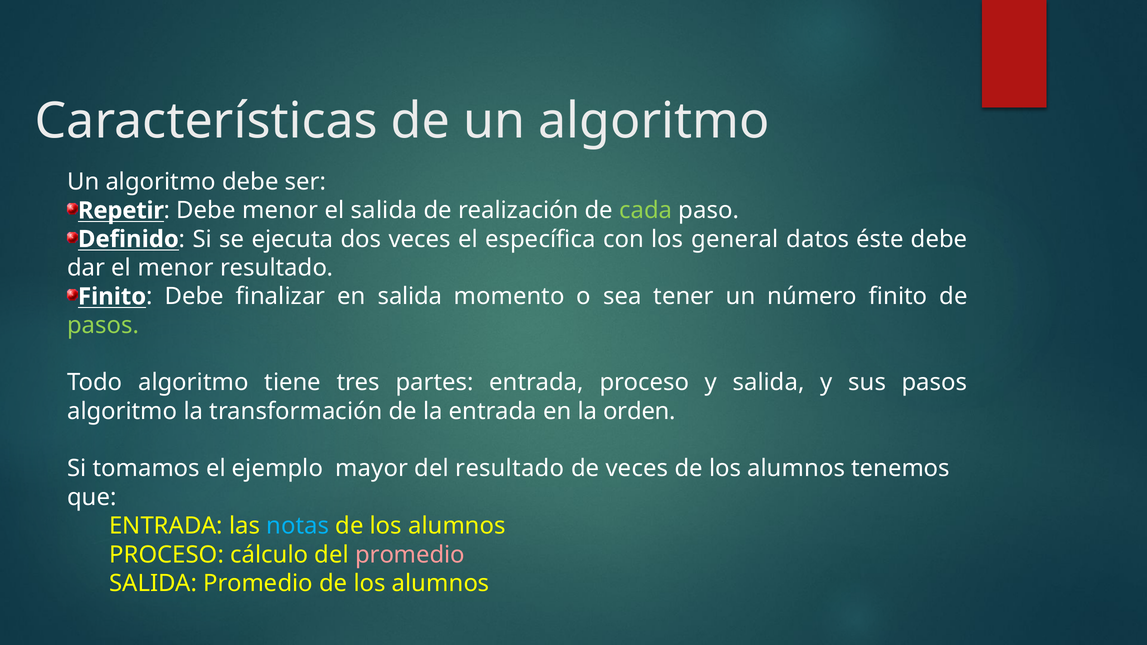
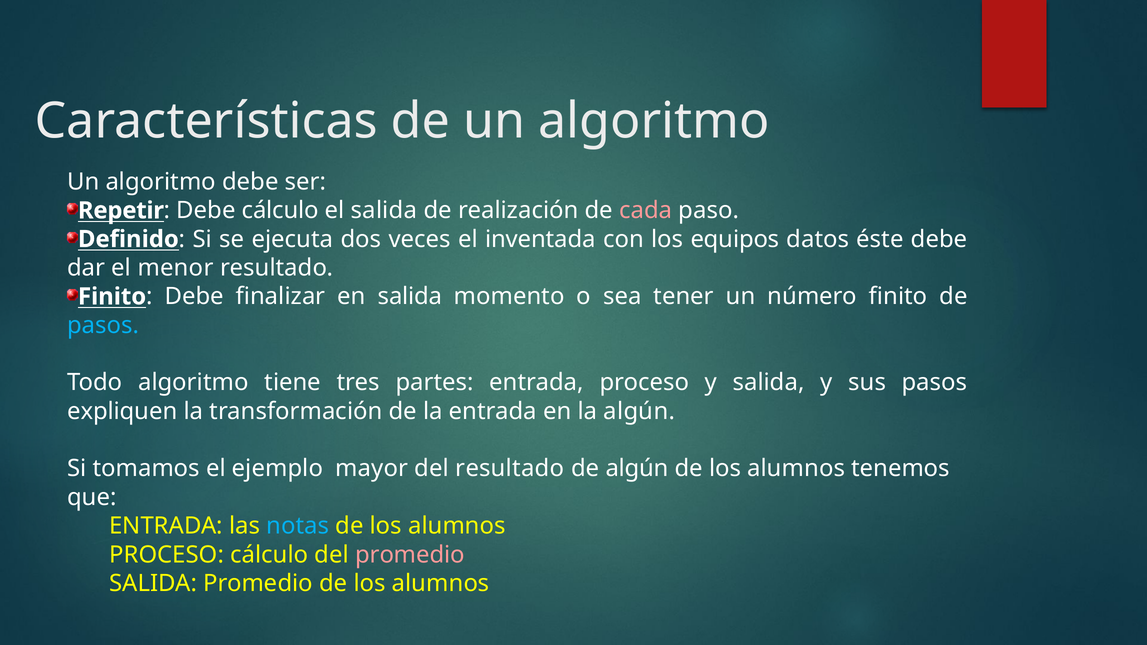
Debe menor: menor -> cálculo (280, 211)
cada colour: light green -> pink (646, 211)
específica: específica -> inventada (541, 239)
general: general -> equipos (735, 239)
pasos colour: light green -> light blue (103, 325)
algoritmo: algoritmo -> expliquen (122, 411)
la orden: orden -> algún (639, 411)
de veces: veces -> algún (637, 469)
